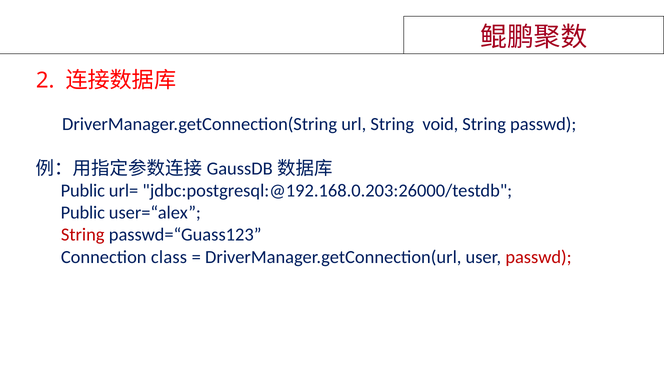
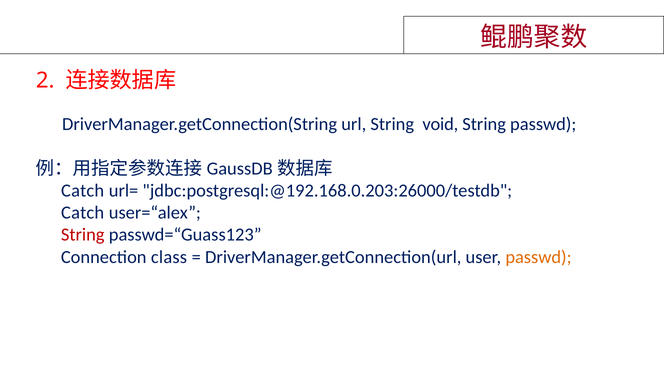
Public: Public -> Catch (83, 191)
Public: Public -> Catch (83, 213)
passwd colour: red -> orange (538, 257)
